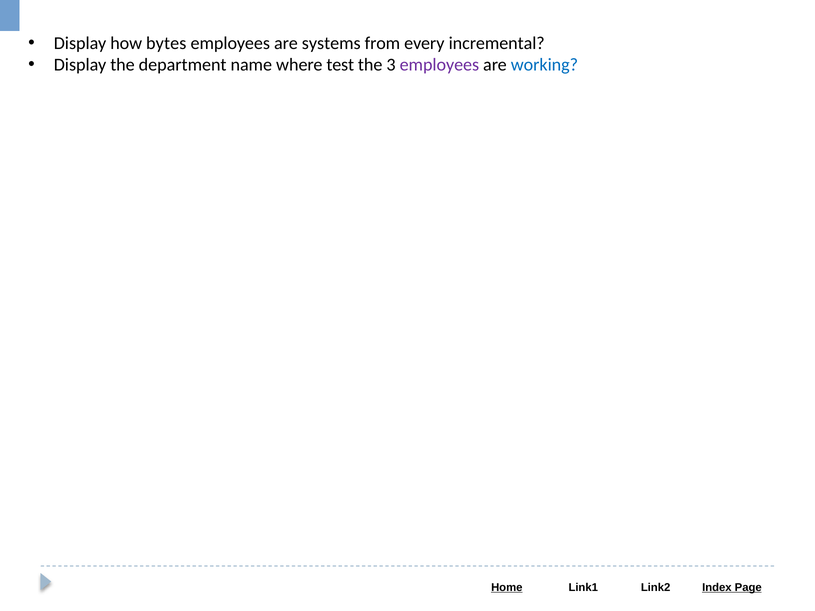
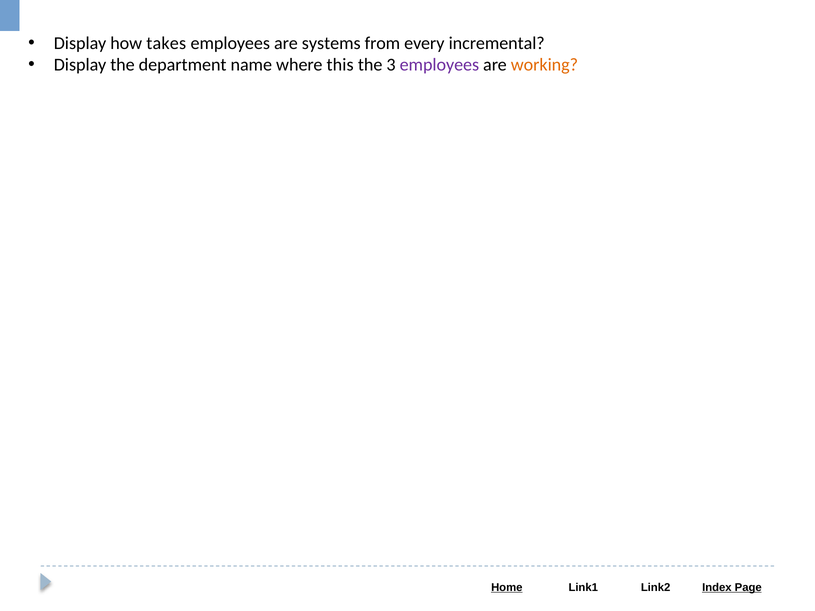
bytes: bytes -> takes (166, 43)
test: test -> this (340, 65)
working colour: blue -> orange (544, 65)
